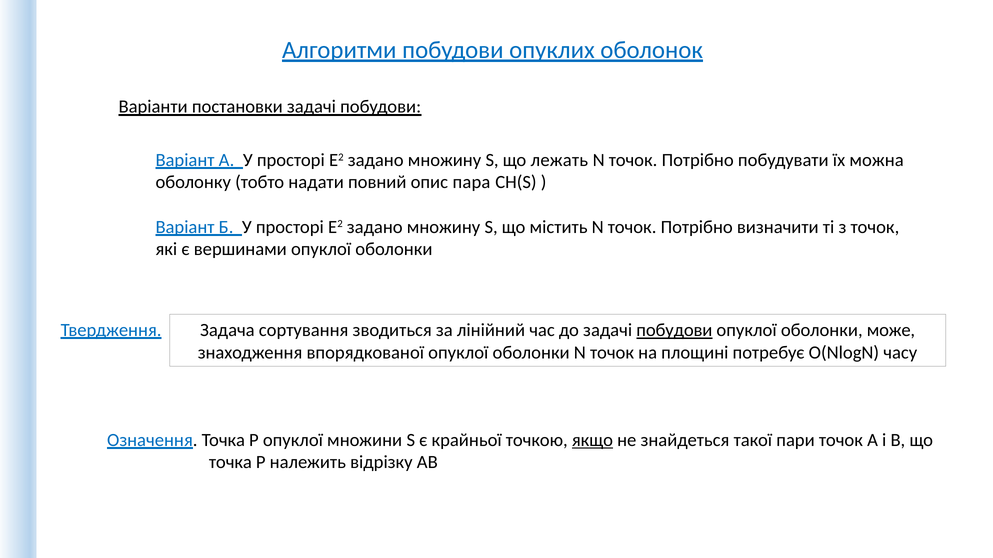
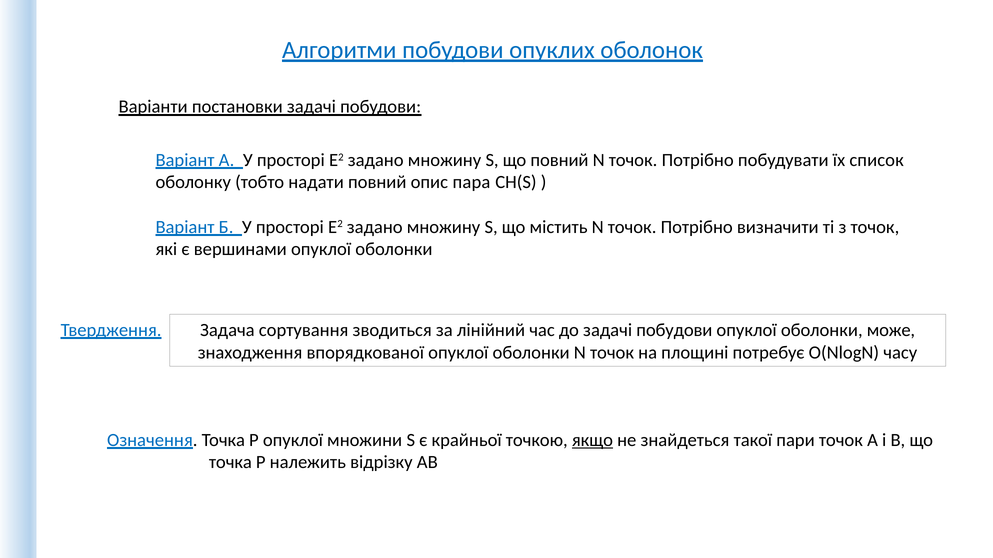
що лежать: лежать -> повний (560, 160)
можна: можна -> список (877, 160)
побудови underline: present -> none (674, 331)
